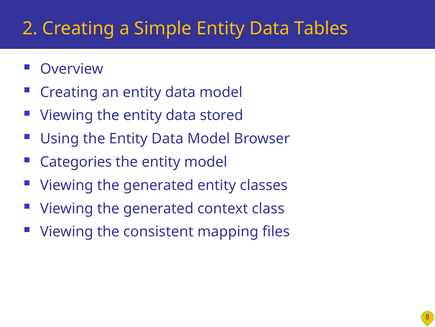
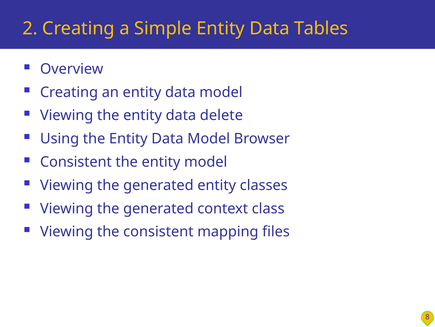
stored: stored -> delete (221, 115)
Categories: Categories -> Consistent (76, 162)
